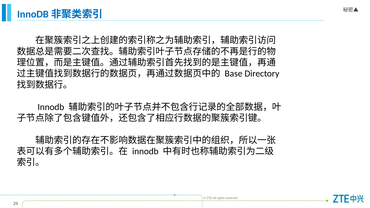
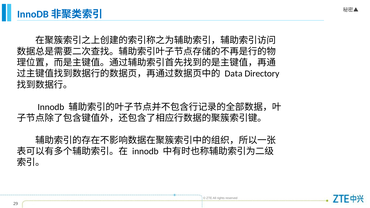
Base: Base -> Data (234, 74)
